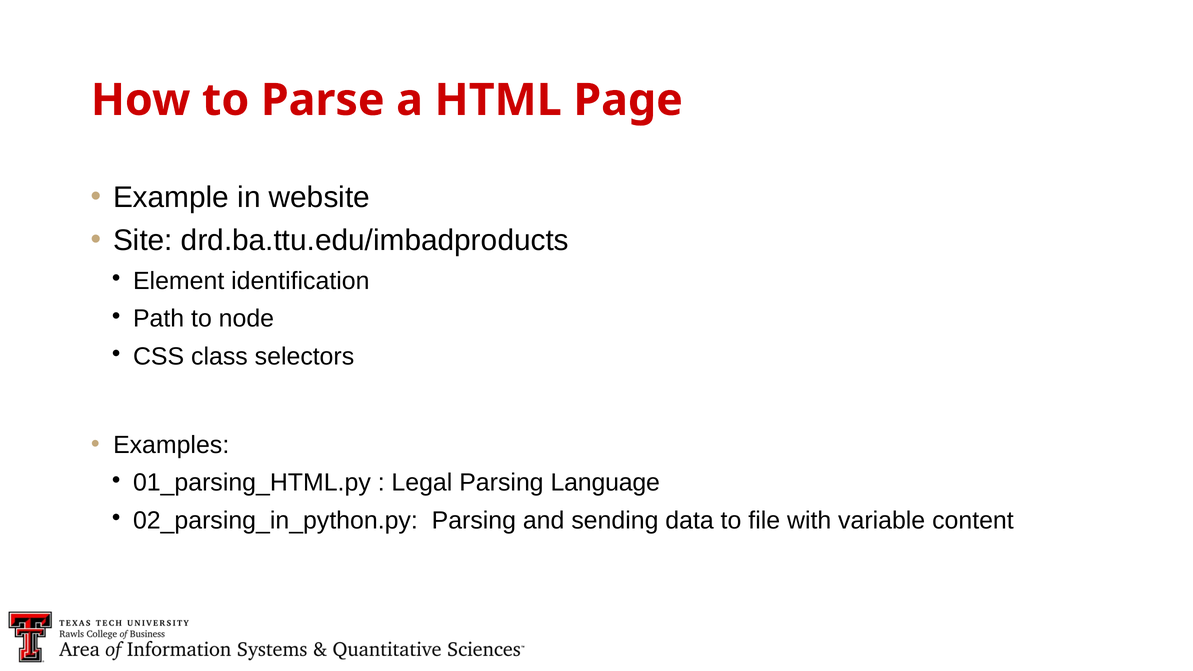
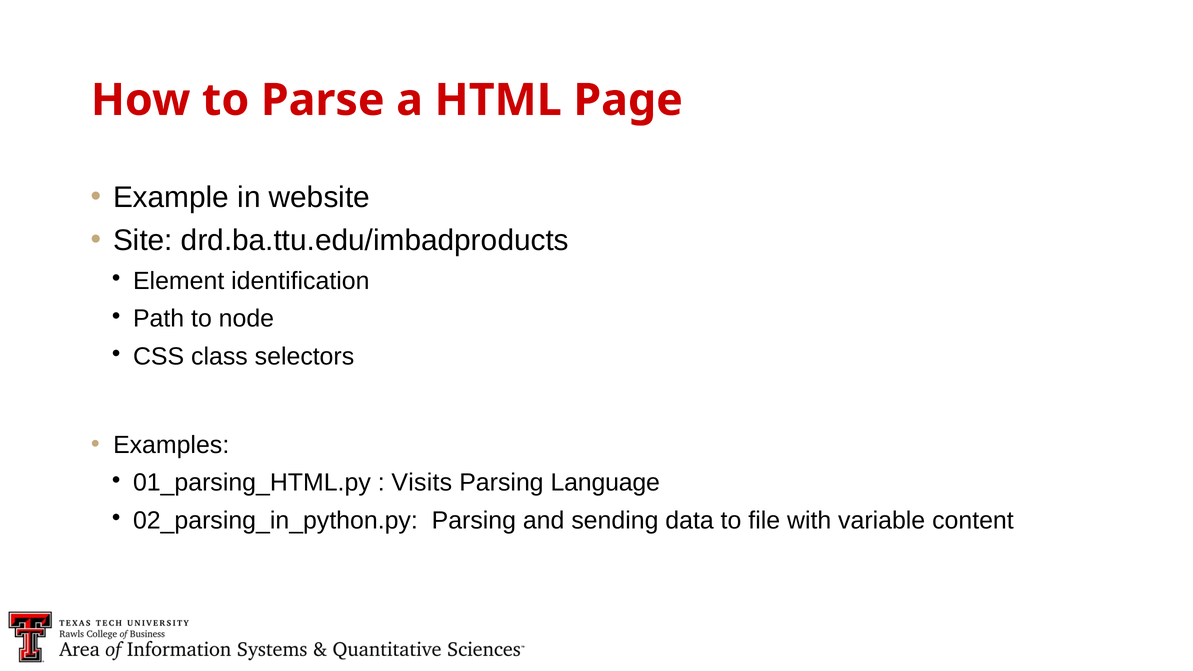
Legal: Legal -> Visits (422, 483)
